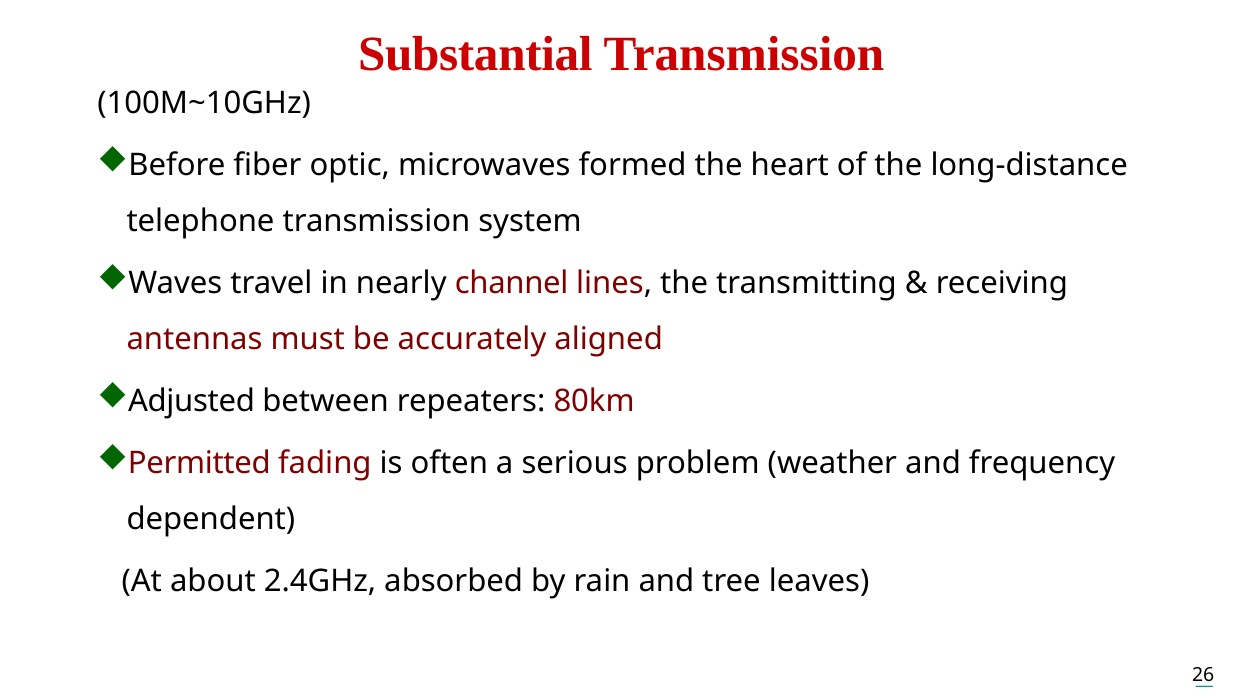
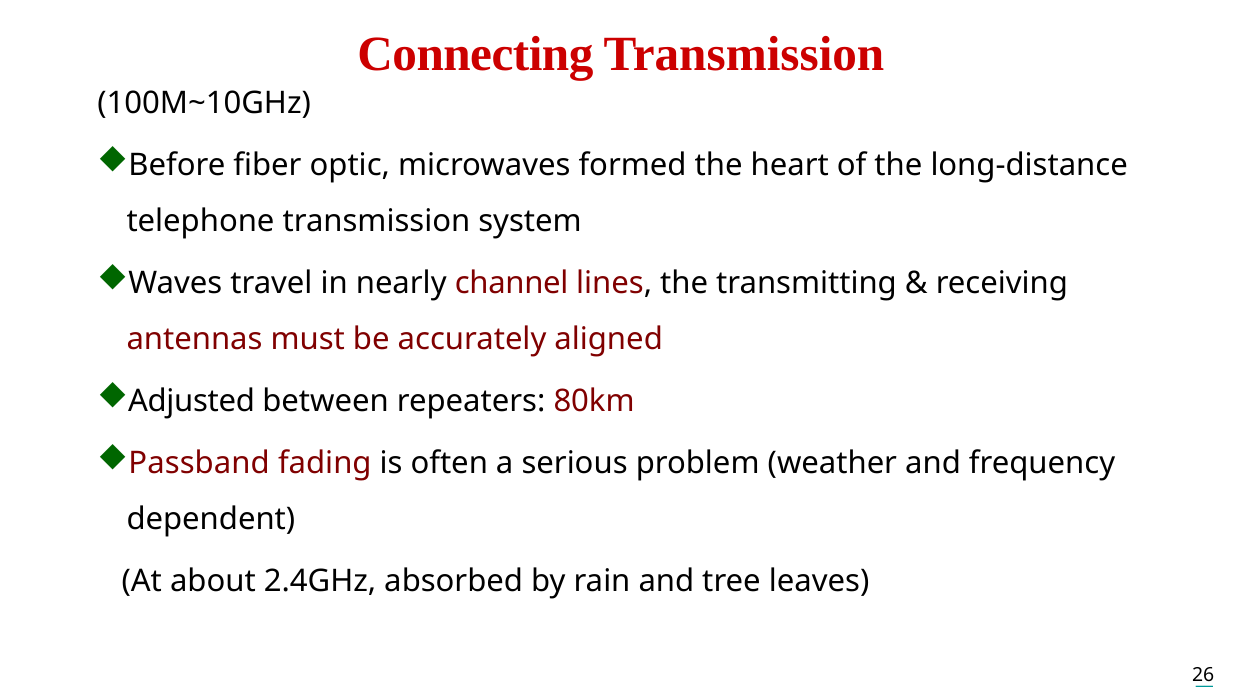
Substantial: Substantial -> Connecting (475, 54)
Permitted: Permitted -> Passband (199, 464)
